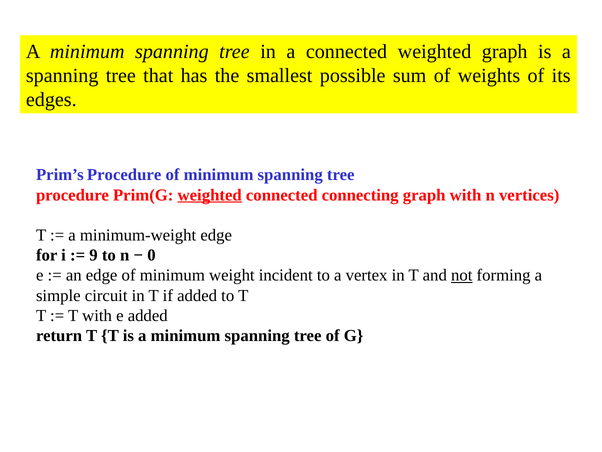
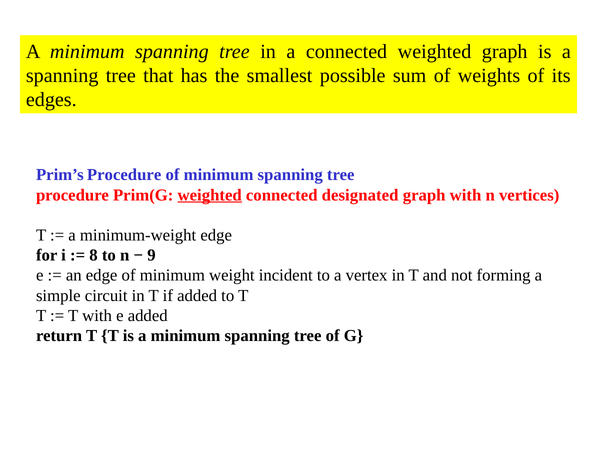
connecting: connecting -> designated (360, 195)
9: 9 -> 8 (94, 255)
0: 0 -> 9 (151, 255)
not underline: present -> none (462, 275)
